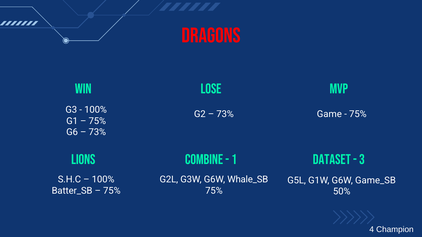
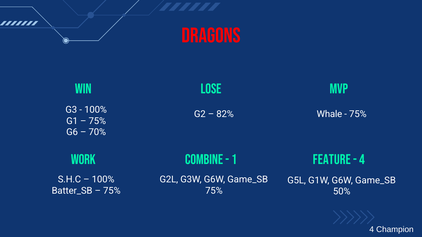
73%: 73% -> 82% (225, 114)
Game: Game -> Whale (329, 114)
73%: 73% -> 70% (97, 132)
lions: lions -> work (83, 160)
Dataset: Dataset -> Feature (332, 160)
3: 3 -> 4 (362, 160)
G3W G6W Whale_SB: Whale_SB -> Game_SB (248, 180)
